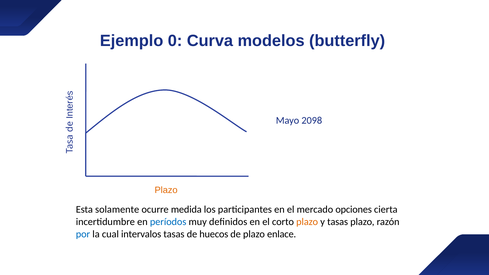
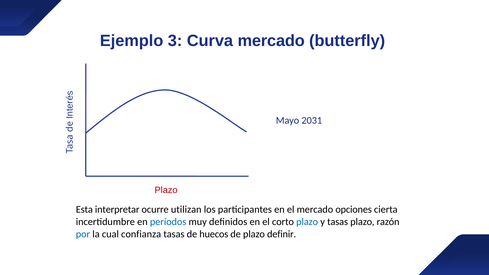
0: 0 -> 3 (175, 41)
Curva modelos: modelos -> mercado (271, 41)
2098: 2098 -> 2031 (312, 120)
Plazo colour: orange -> red (166, 190)
solamente: solamente -> interpretar (117, 210)
medida: medida -> utilizan (186, 210)
plazo colour: orange -> blue (307, 222)
intervalos: intervalos -> confianza (141, 234)
enlace: enlace -> definir (282, 234)
